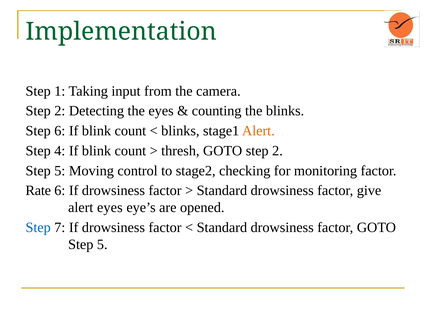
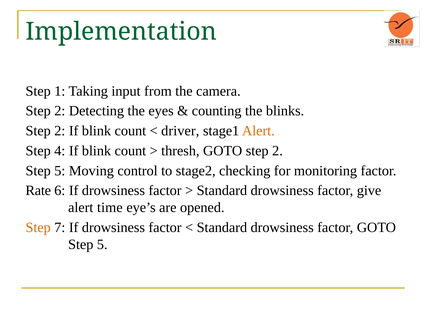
6: 6 -> 2 (60, 131)
blinks: blinks -> driver (180, 131)
alert eyes: eyes -> time (110, 207)
Step colour: blue -> orange (38, 227)
